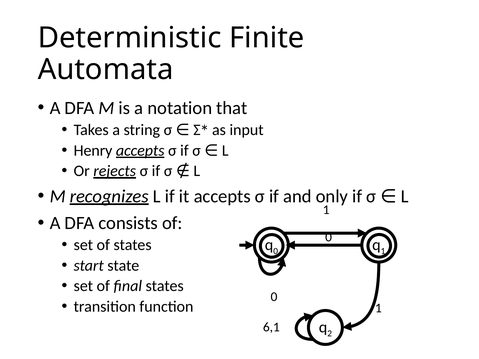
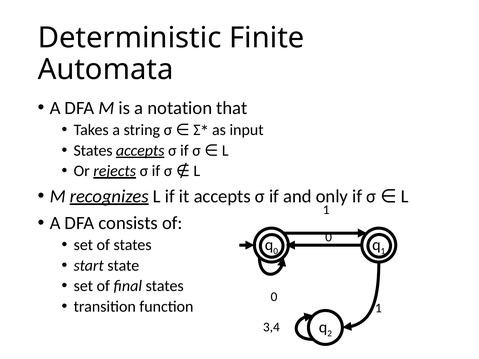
Henry: Henry -> States (93, 151)
6,1: 6,1 -> 3,4 (271, 327)
